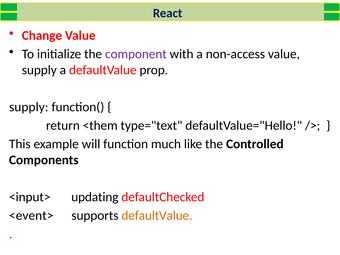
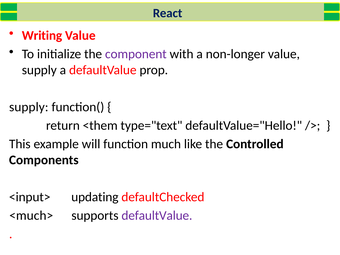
Change: Change -> Writing (42, 36)
non-access: non-access -> non-longer (235, 54)
<event>: <event> -> <much> (31, 216)
defaultValue colour: orange -> purple (157, 216)
